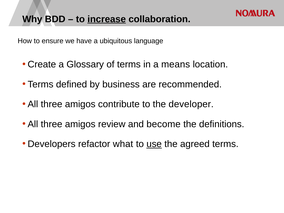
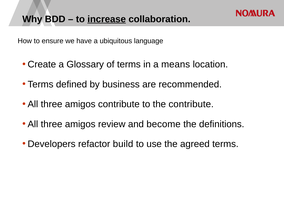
the developer: developer -> contribute (191, 104)
what: what -> build (123, 144)
use underline: present -> none (154, 144)
